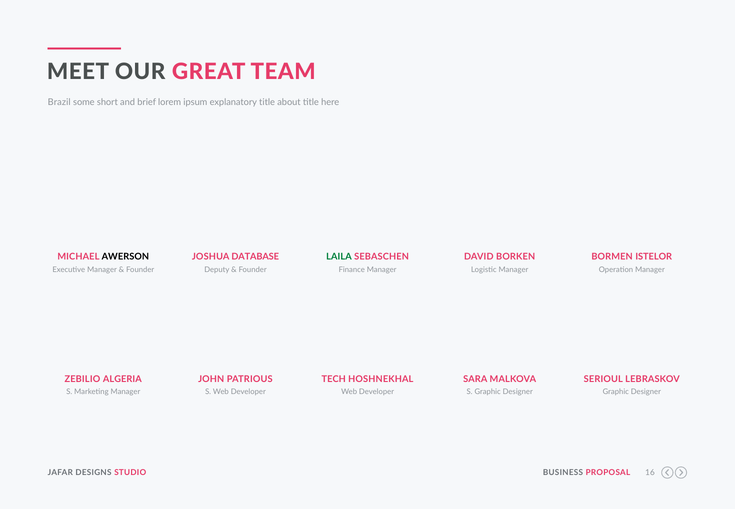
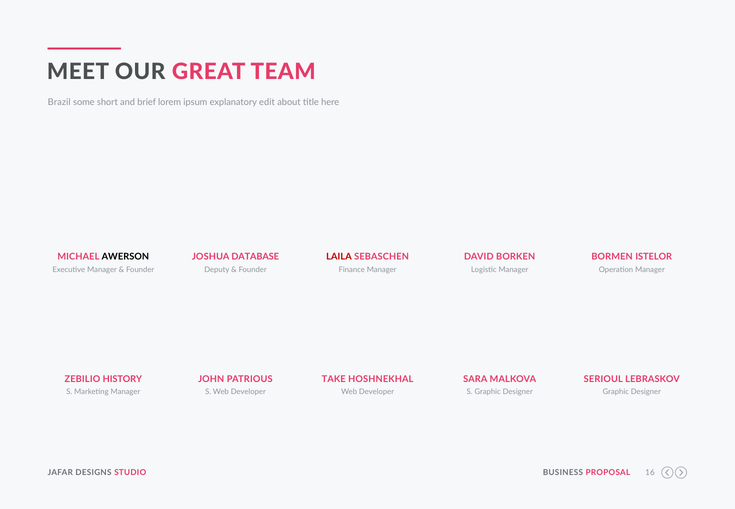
explanatory title: title -> edit (267, 102)
LAILA colour: green -> red (339, 257)
ALGERIA: ALGERIA -> HISTORY (122, 379)
TECH: TECH -> TAKE (334, 379)
